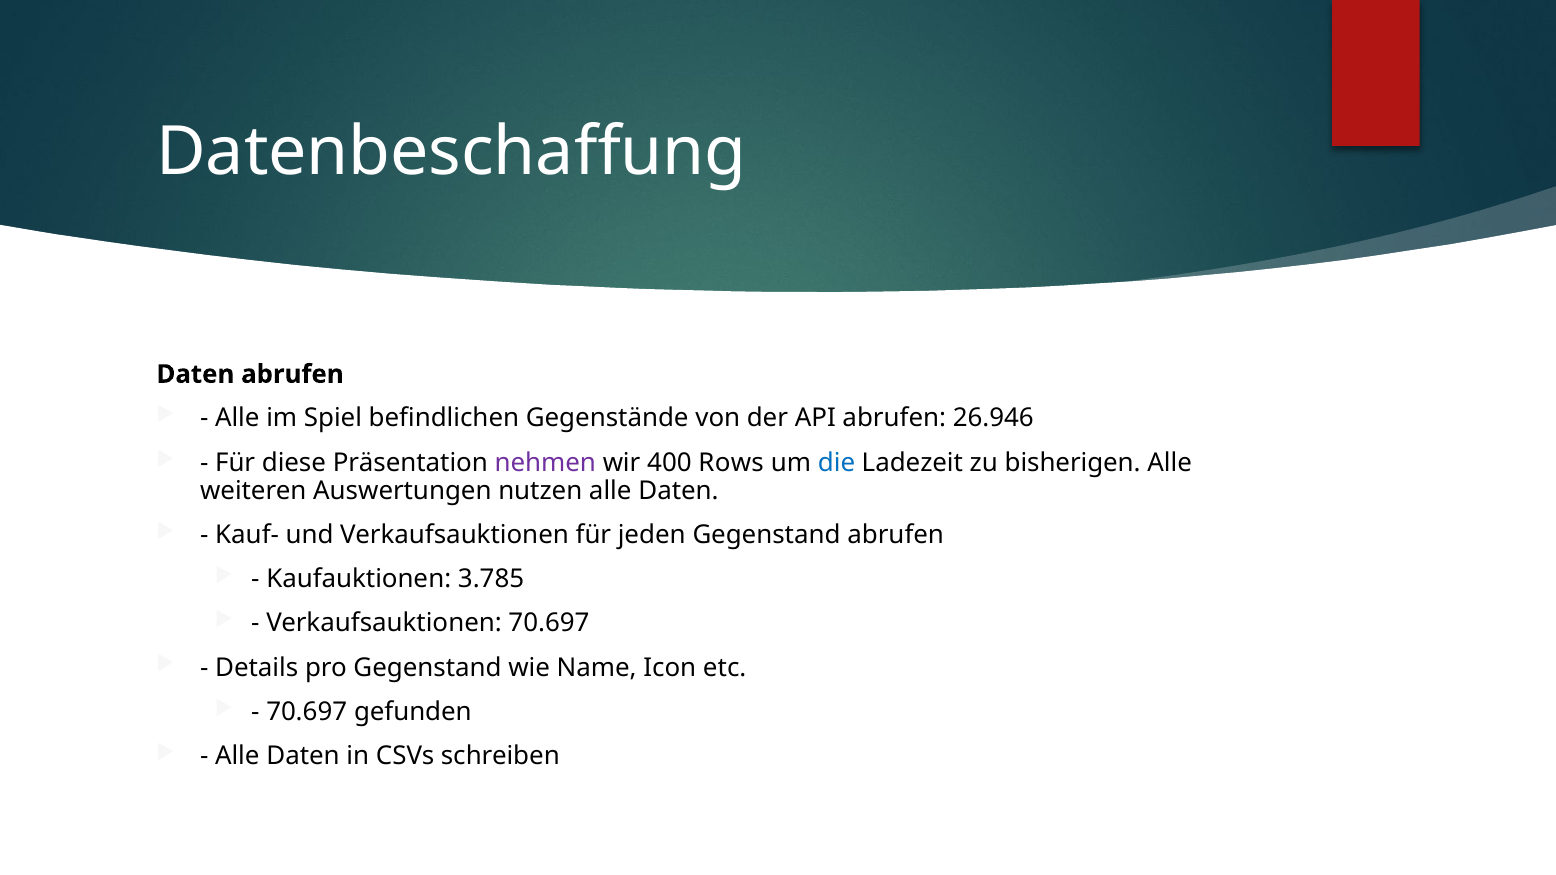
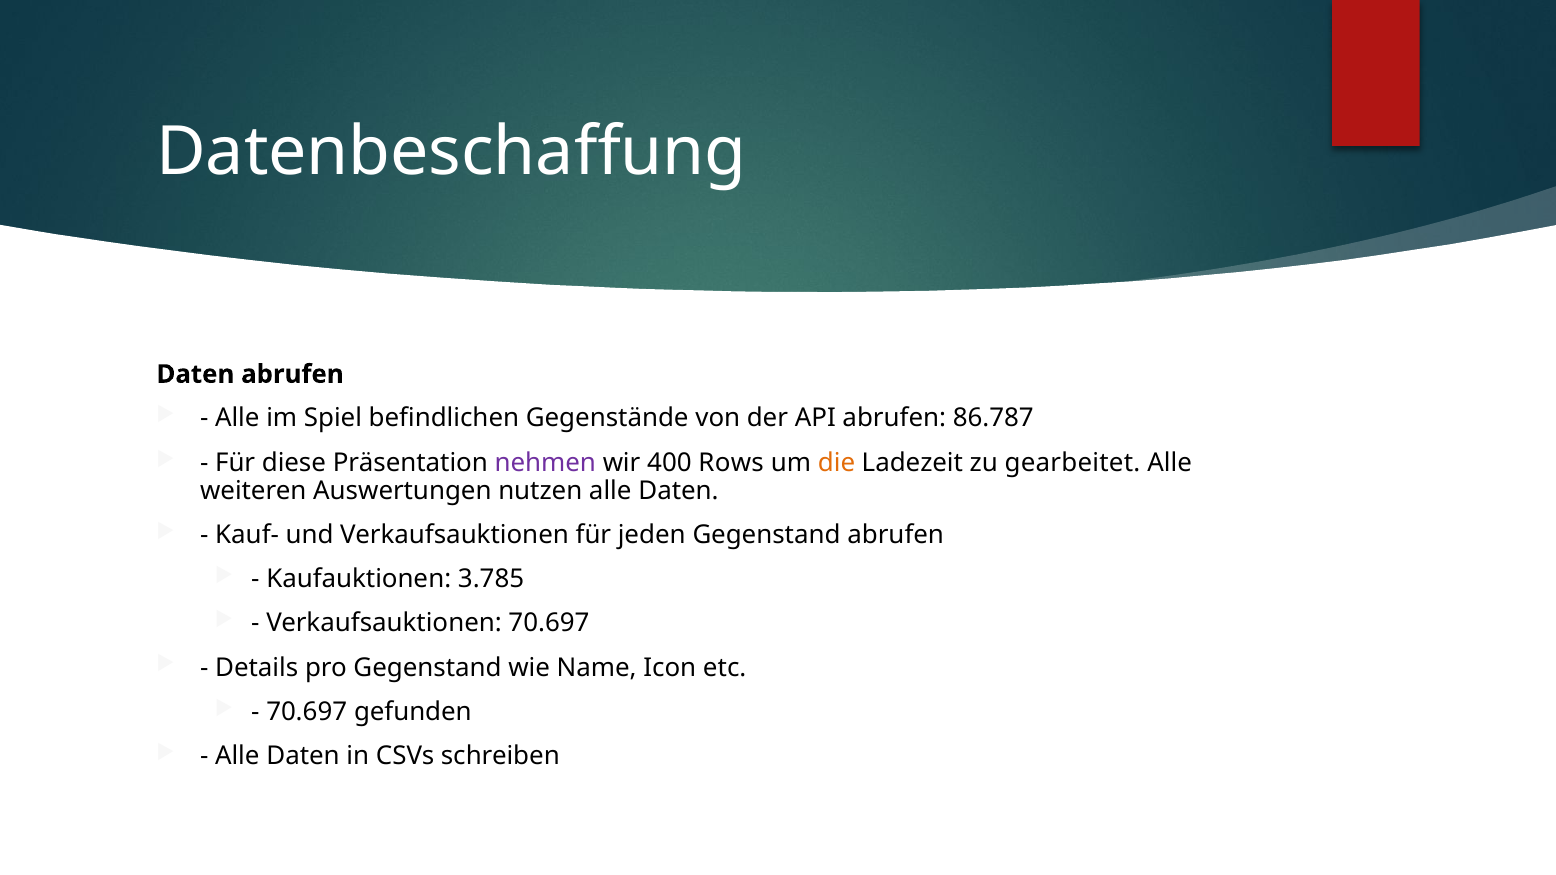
26.946: 26.946 -> 86.787 (993, 419)
die colour: blue -> orange (837, 463)
bisherigen: bisherigen -> gearbeitet (1072, 463)
